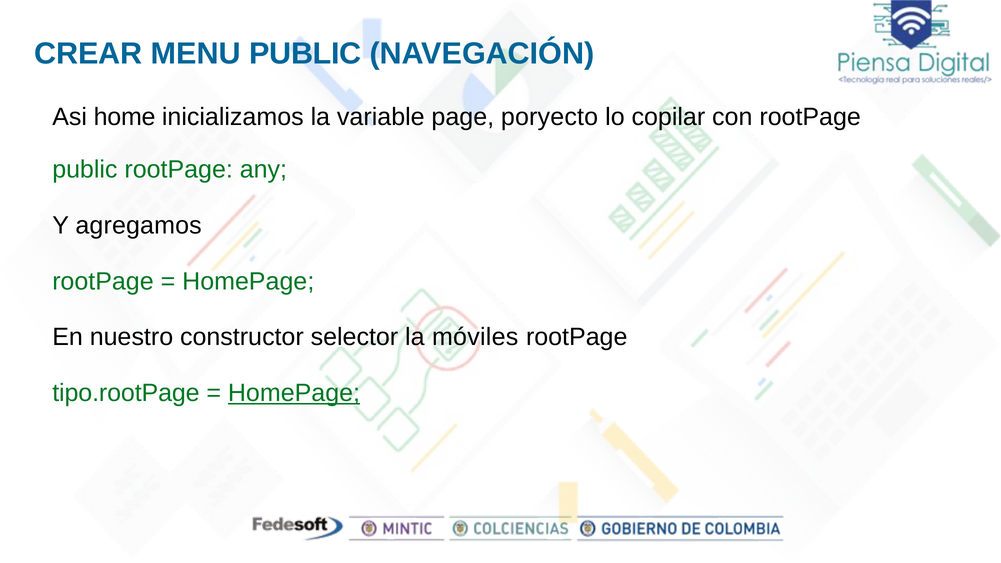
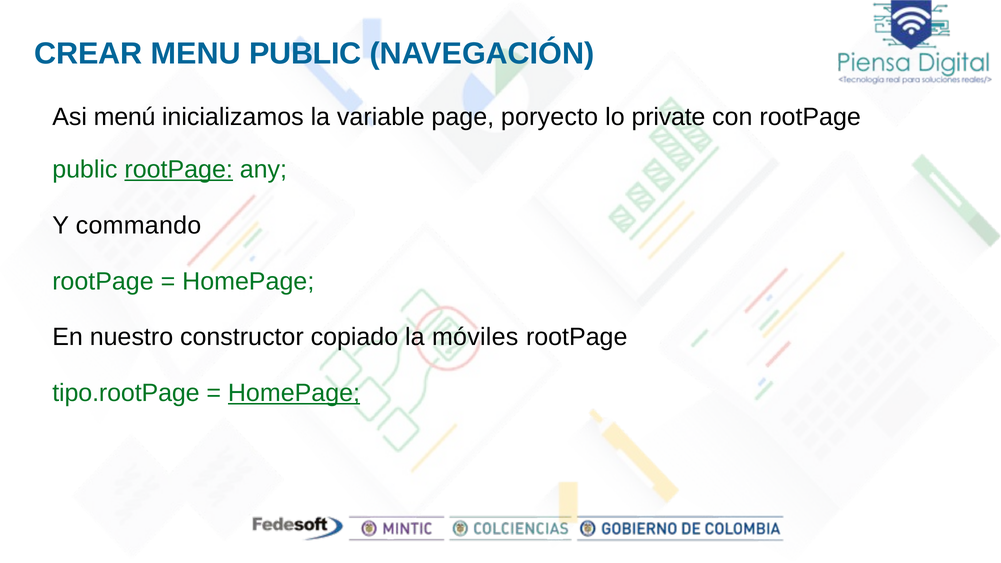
home: home -> menú (125, 117)
copilar: copilar -> private (668, 117)
rootPage underline: none -> present (179, 170)
agregamos: agregamos -> commando (139, 226)
selector: selector -> copiado (354, 337)
